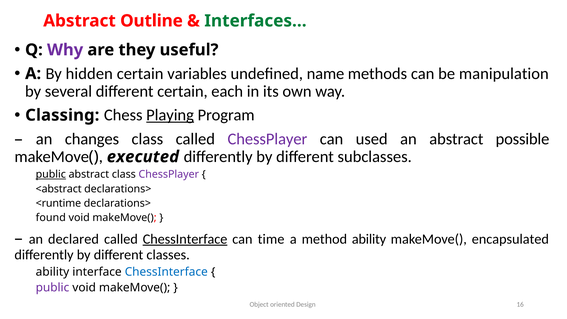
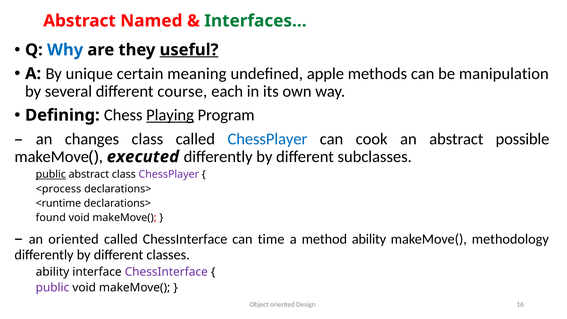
Outline: Outline -> Named (151, 21)
Why colour: purple -> blue (65, 50)
useful underline: none -> present (189, 50)
hidden: hidden -> unique (89, 74)
variables: variables -> meaning (197, 74)
name: name -> apple (325, 74)
different certain: certain -> course (182, 91)
Classing: Classing -> Defining (62, 115)
ChessPlayer colour: purple -> blue (267, 139)
used: used -> cook (372, 139)
<abstract: <abstract -> <process (59, 189)
an declared: declared -> oriented (74, 239)
ChessInterface underline: present -> none (185, 239)
encapsulated: encapsulated -> methodology (510, 239)
ChessInterface colour: blue -> purple (166, 272)
